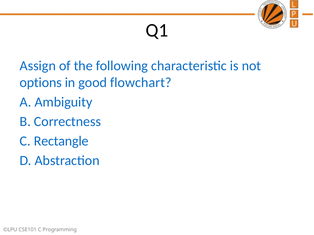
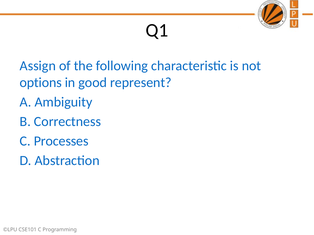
flowchart: flowchart -> represent (141, 83)
Rectangle: Rectangle -> Processes (61, 141)
